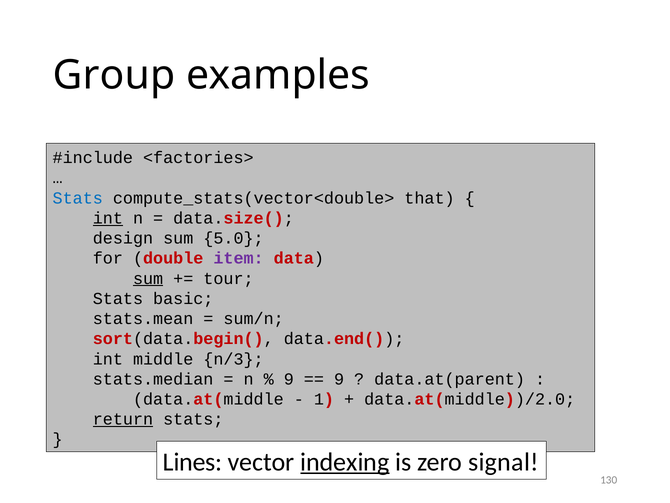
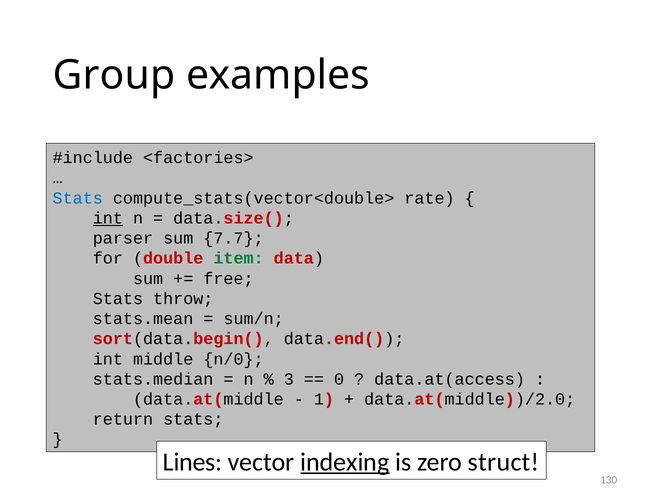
that: that -> rate (429, 198)
design: design -> parser (123, 238)
5.0: 5.0 -> 7.7 (234, 238)
item colour: purple -> green (239, 258)
sum underline: present -> none (148, 278)
tour: tour -> free (228, 278)
basic: basic -> throw (183, 298)
n/3: n/3 -> n/0 (234, 359)
9: 9 -> 3 (289, 379)
9: 9 -> 0 (339, 379)
data.at(parent: data.at(parent -> data.at(access (450, 379)
return underline: present -> none (123, 419)
signal: signal -> struct (504, 462)
